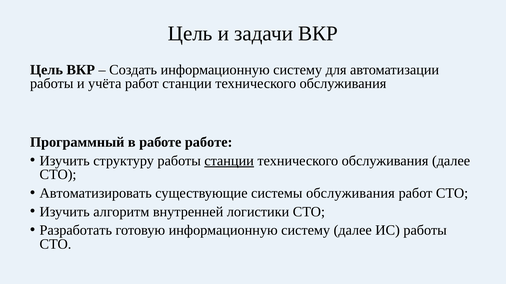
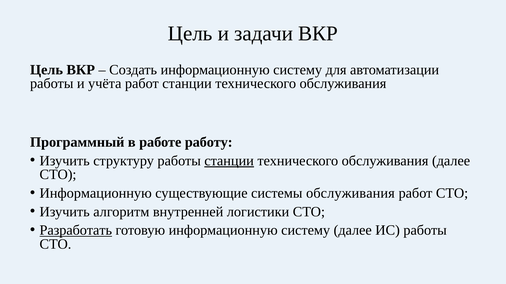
работе работе: работе -> работу (209, 143)
Автоматизировать: Автоматизировать -> Информационную (96, 194)
Разработать underline: none -> present (76, 231)
